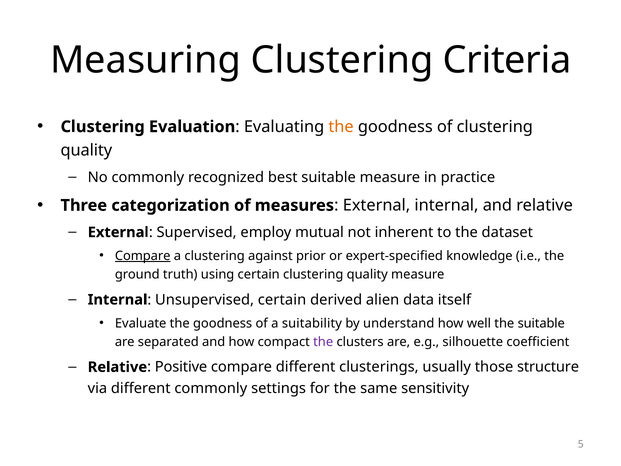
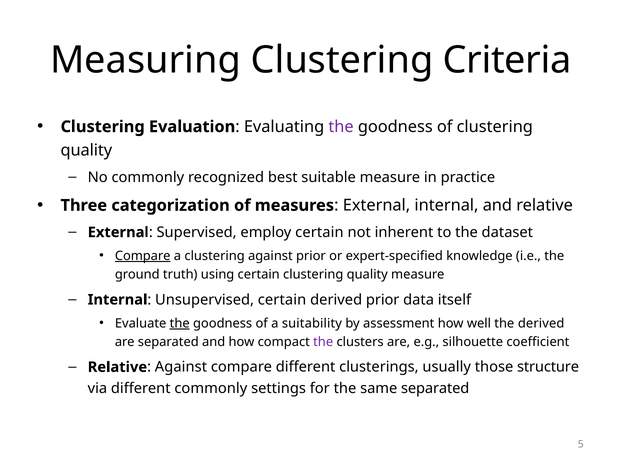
the colour: orange -> purple (341, 127)
employ mutual: mutual -> certain (319, 232)
derived alien: alien -> prior (383, 300)
the underline: none -> present (180, 323)
understand: understand -> assessment (399, 323)
the suitable: suitable -> derived (541, 323)
Relative Positive: Positive -> Against (181, 367)
same sensitivity: sensitivity -> separated (435, 388)
